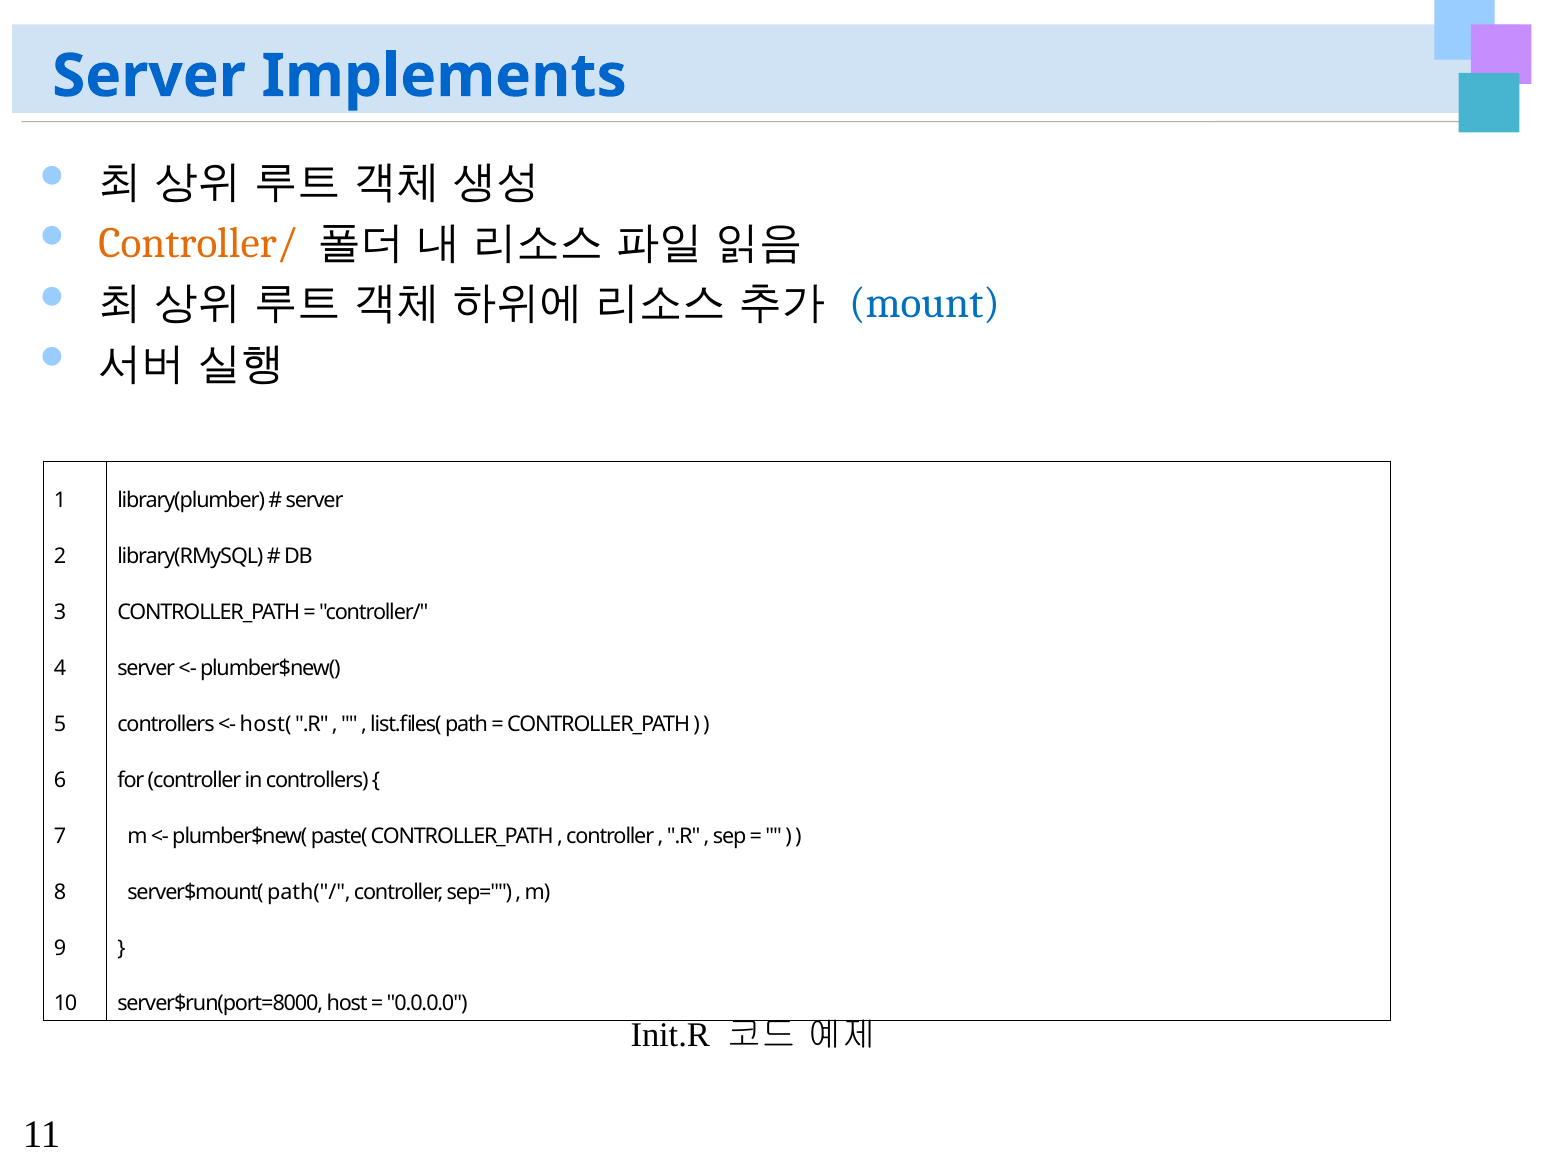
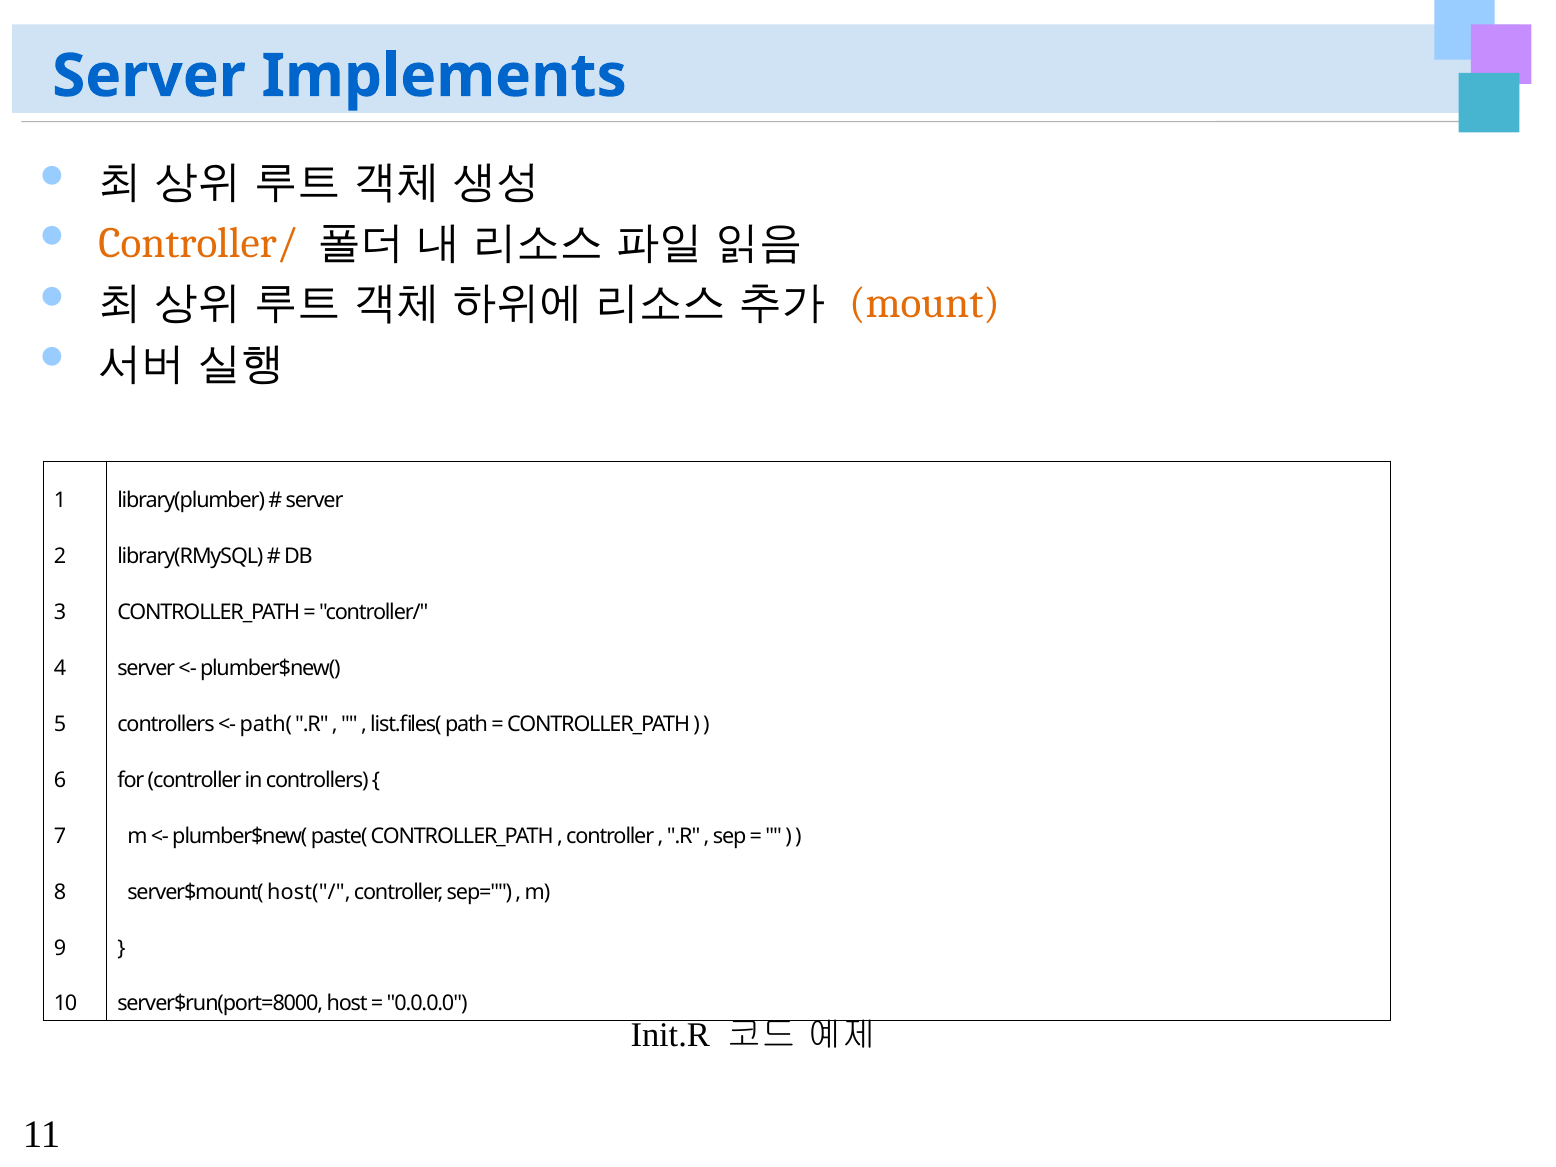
mount colour: blue -> orange (924, 304)
host(: host( -> path( (266, 724)
path("/: path("/ -> host("/ (309, 892)
